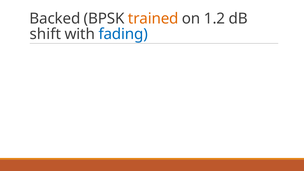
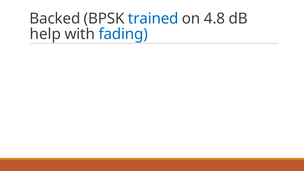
trained colour: orange -> blue (153, 19)
1.2: 1.2 -> 4.8 (215, 19)
shift: shift -> help (45, 34)
